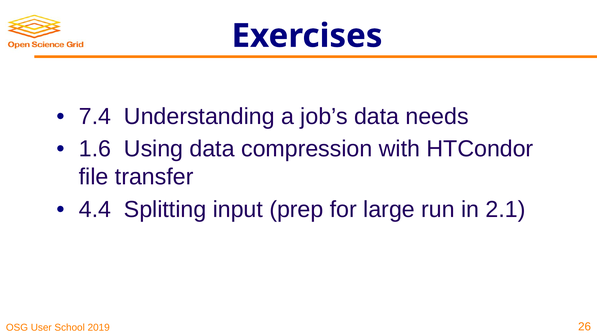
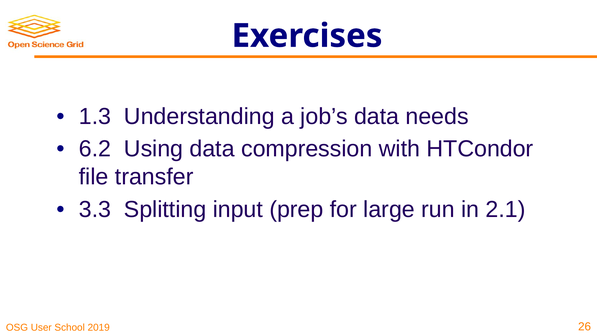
7.4: 7.4 -> 1.3 (95, 116)
1.6: 1.6 -> 6.2 (95, 149)
4.4: 4.4 -> 3.3 (95, 209)
